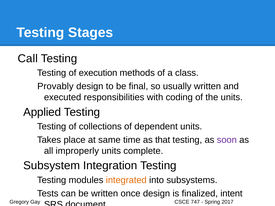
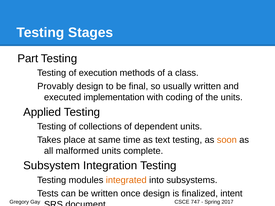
Call: Call -> Part (28, 59)
responsibilities: responsibilities -> implementation (114, 97)
that: that -> text (163, 140)
soon colour: purple -> orange (227, 140)
improperly: improperly -> malformed (77, 151)
